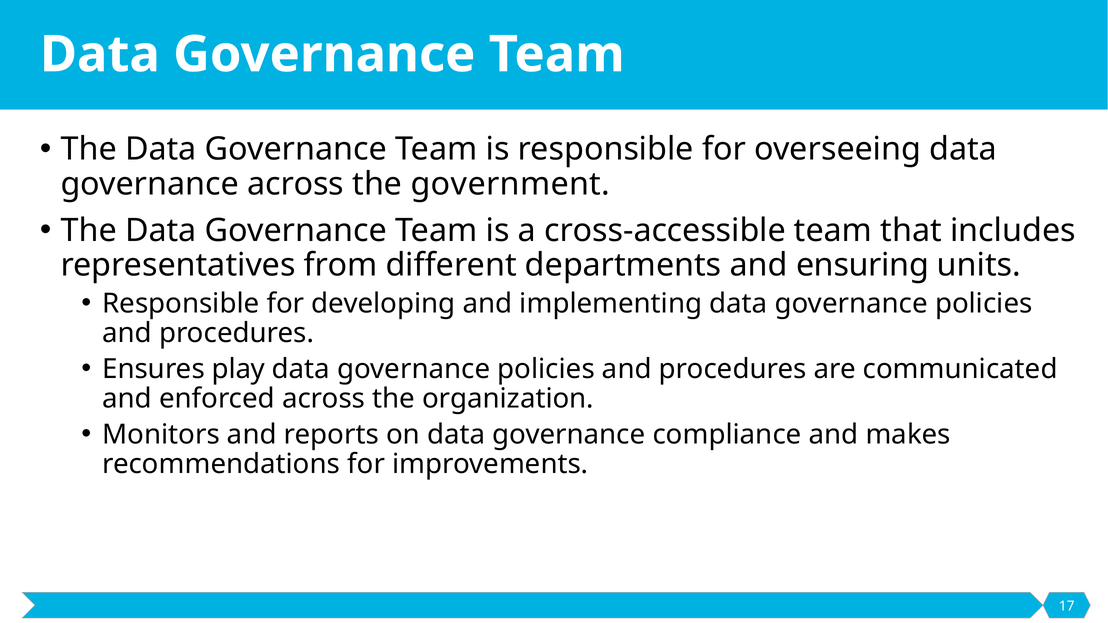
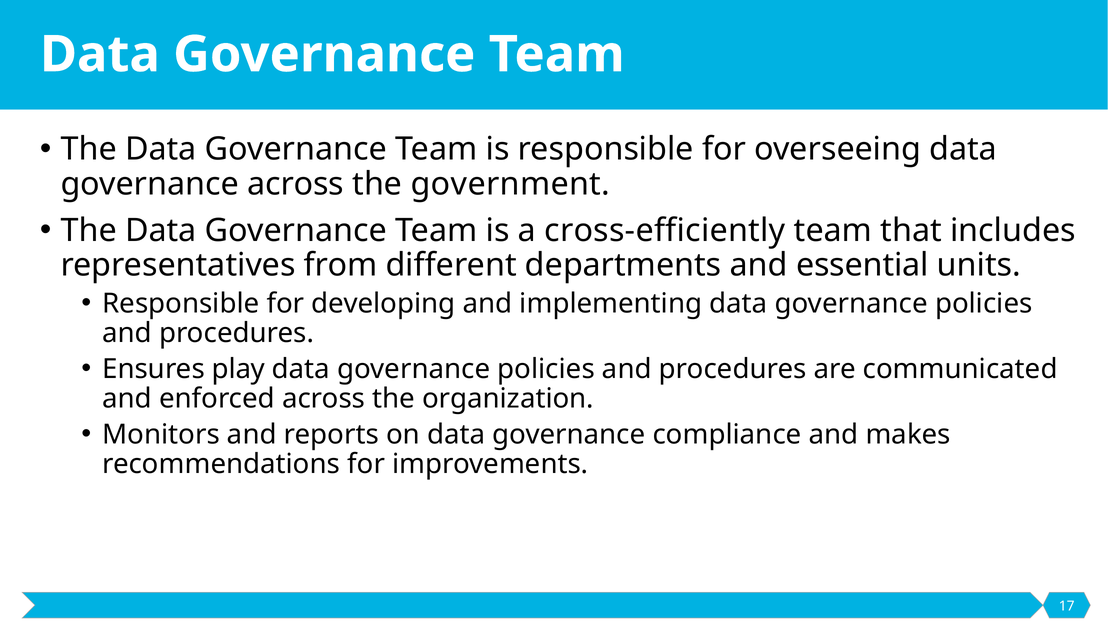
cross-accessible: cross-accessible -> cross-efficiently (665, 230)
ensuring: ensuring -> essential (862, 265)
